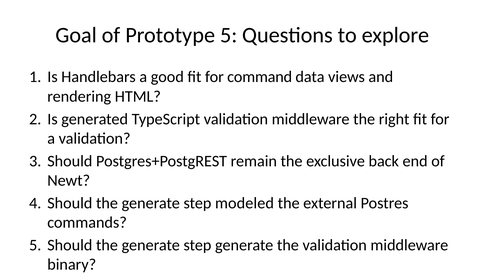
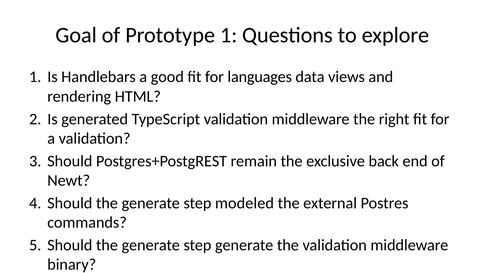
Prototype 5: 5 -> 1 (229, 35)
command: command -> languages (260, 77)
